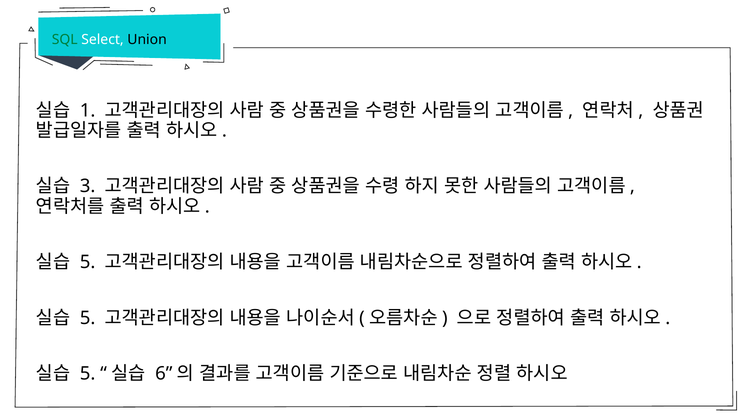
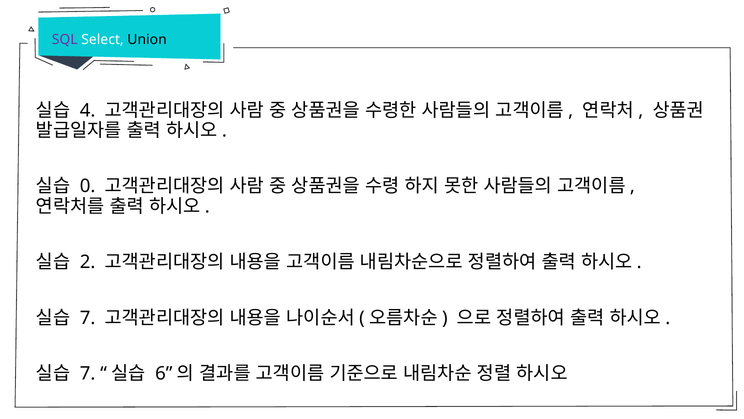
SQL colour: green -> purple (65, 40)
1: 1 -> 4 (88, 110)
3: 3 -> 0 (88, 186)
5: 5 -> 2 (88, 262)
5: 5 -> 7 (88, 317)
5: 5 -> 7 (88, 373)
